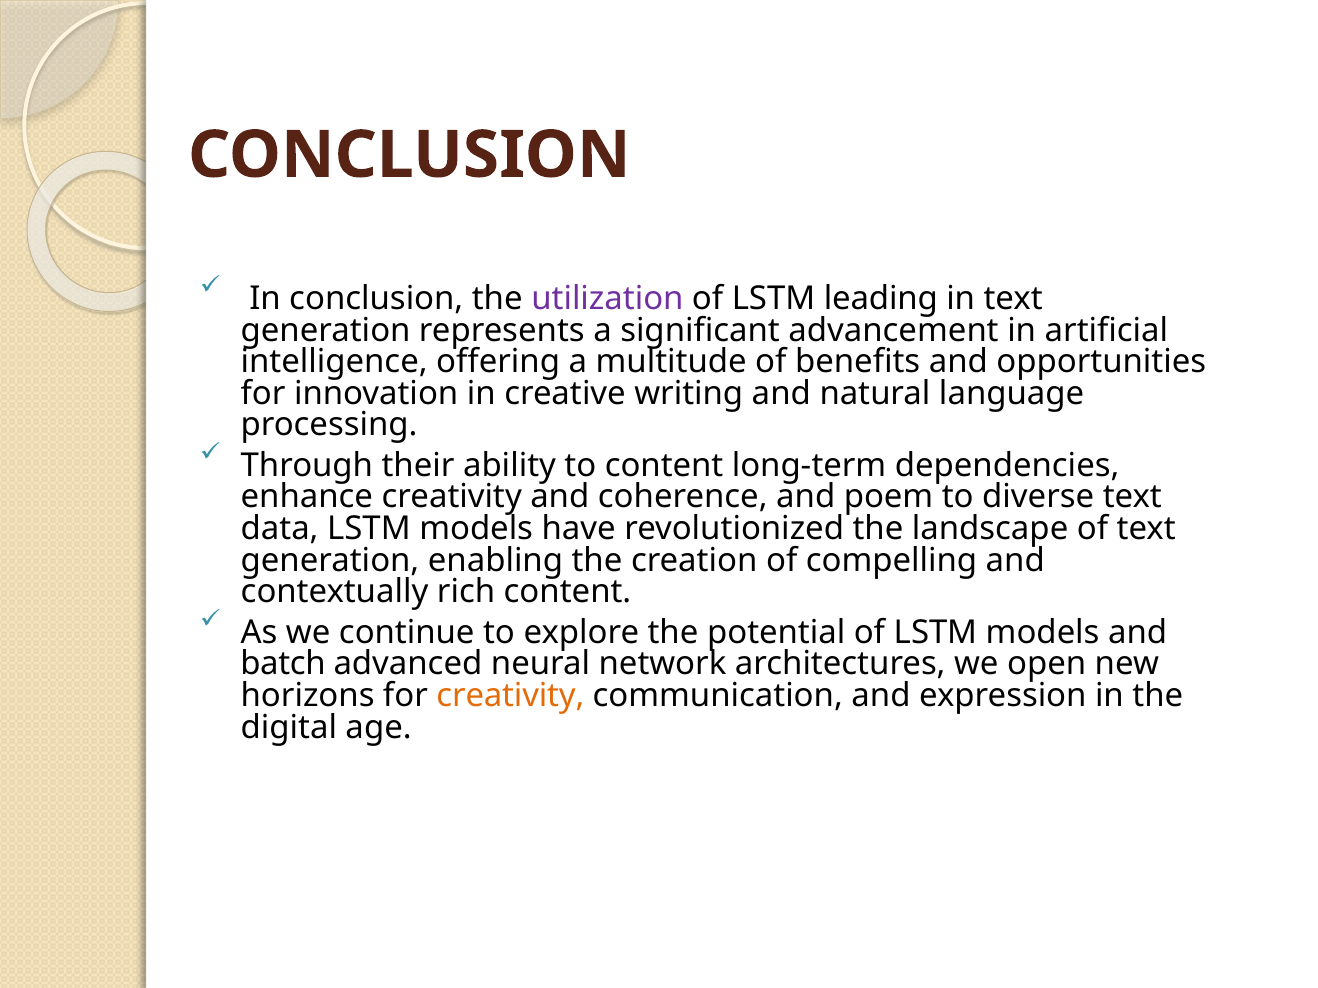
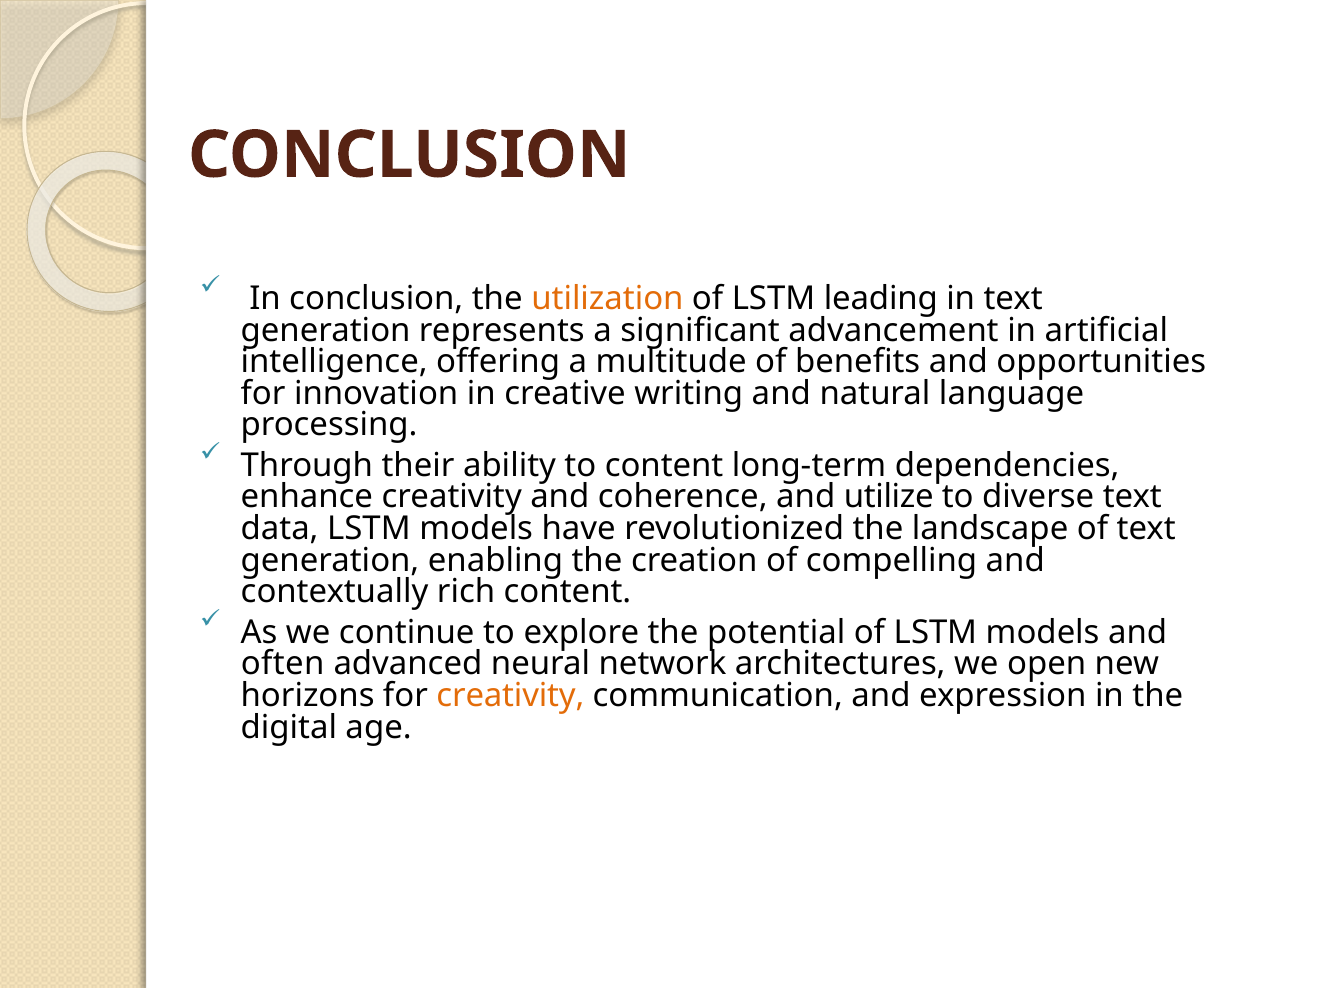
utilization colour: purple -> orange (607, 299)
poem: poem -> utilize (889, 497)
batch: batch -> often (283, 664)
